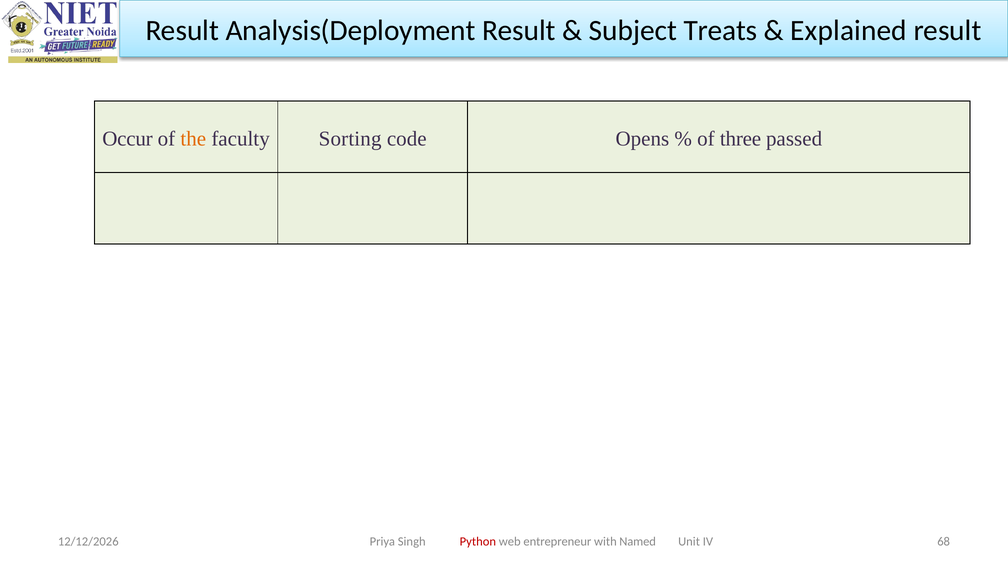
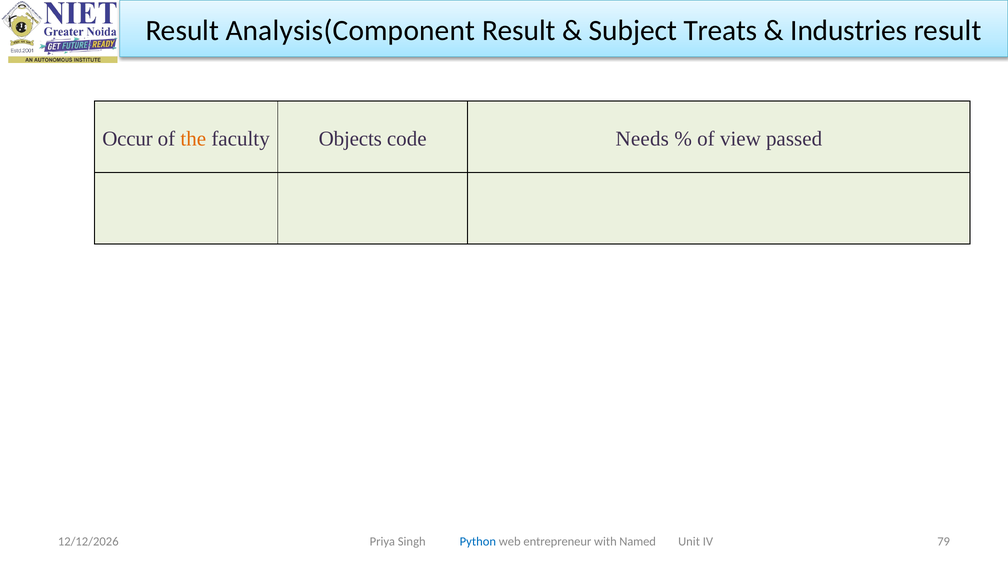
Analysis(Deployment: Analysis(Deployment -> Analysis(Component (350, 30)
Explained: Explained -> Industries (849, 30)
Sorting: Sorting -> Objects (350, 139)
Opens: Opens -> Needs (642, 139)
three: three -> view (740, 139)
68: 68 -> 79 (944, 541)
Python colour: red -> blue (478, 541)
